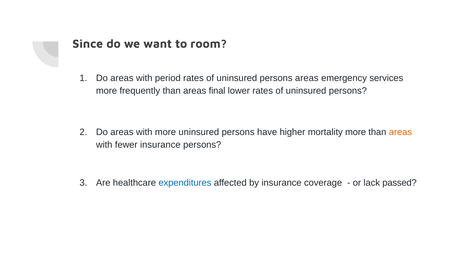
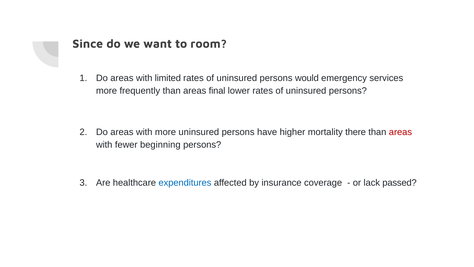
period: period -> limited (168, 78)
persons areas: areas -> would (307, 78)
mortality more: more -> there (356, 132)
areas colour: orange -> red (400, 132)
fewer insurance: insurance -> beginning (160, 145)
